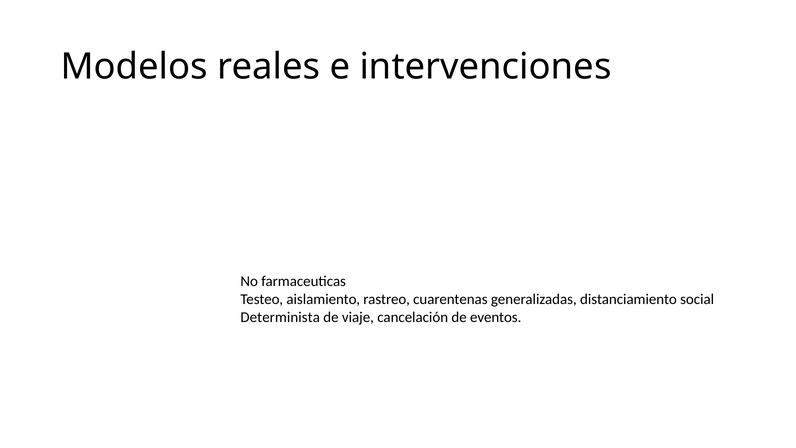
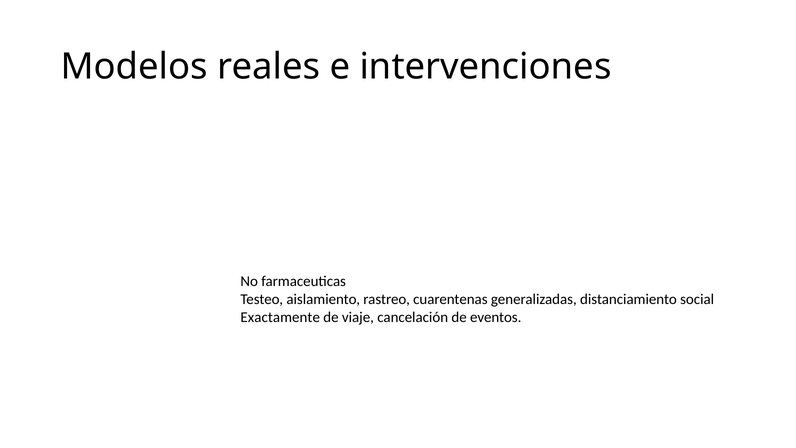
Determinista: Determinista -> Exactamente (280, 317)
